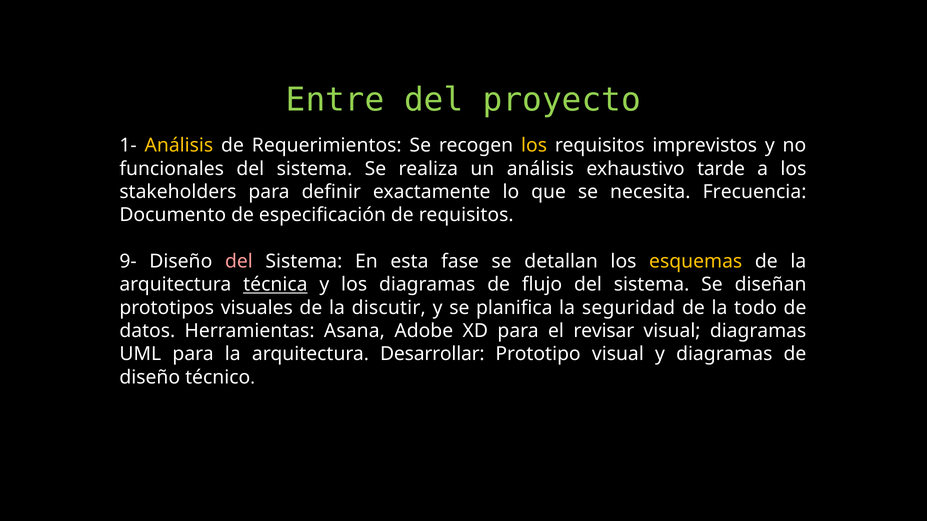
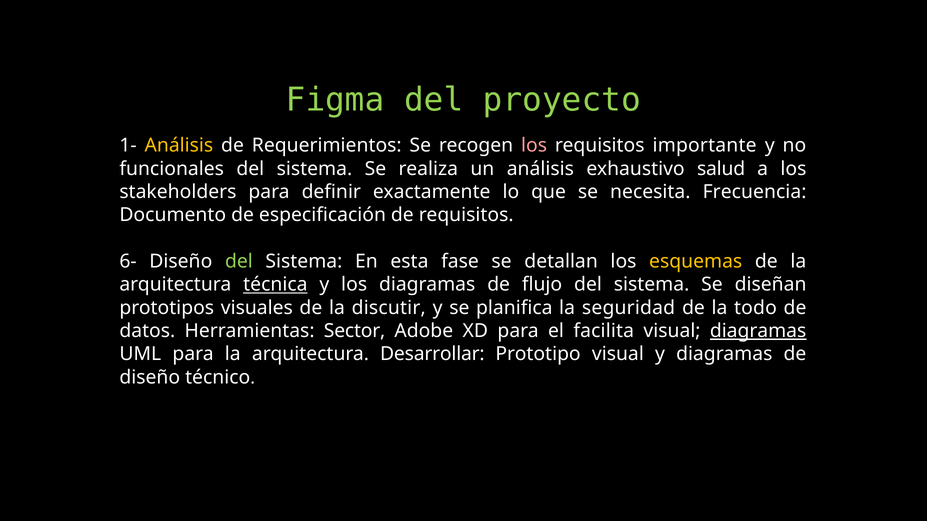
Entre: Entre -> Figma (335, 100)
los colour: yellow -> pink (534, 146)
imprevistos: imprevistos -> importante (705, 146)
tarde: tarde -> salud (721, 169)
9-: 9- -> 6- (128, 262)
del colour: pink -> light green (239, 262)
Asana: Asana -> Sector (355, 331)
revisar: revisar -> facilita (604, 331)
diagramas underline: none -> present (758, 331)
